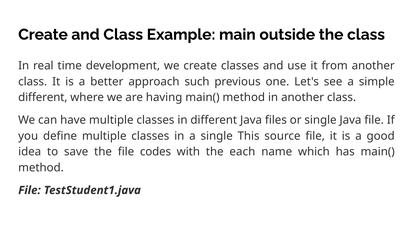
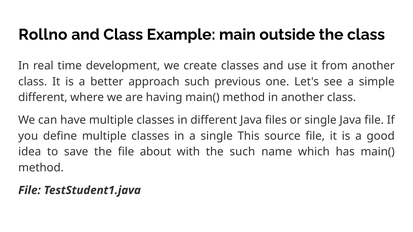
Create: Create -> Rollno (43, 35)
codes: codes -> about (155, 152)
the each: each -> such (242, 152)
